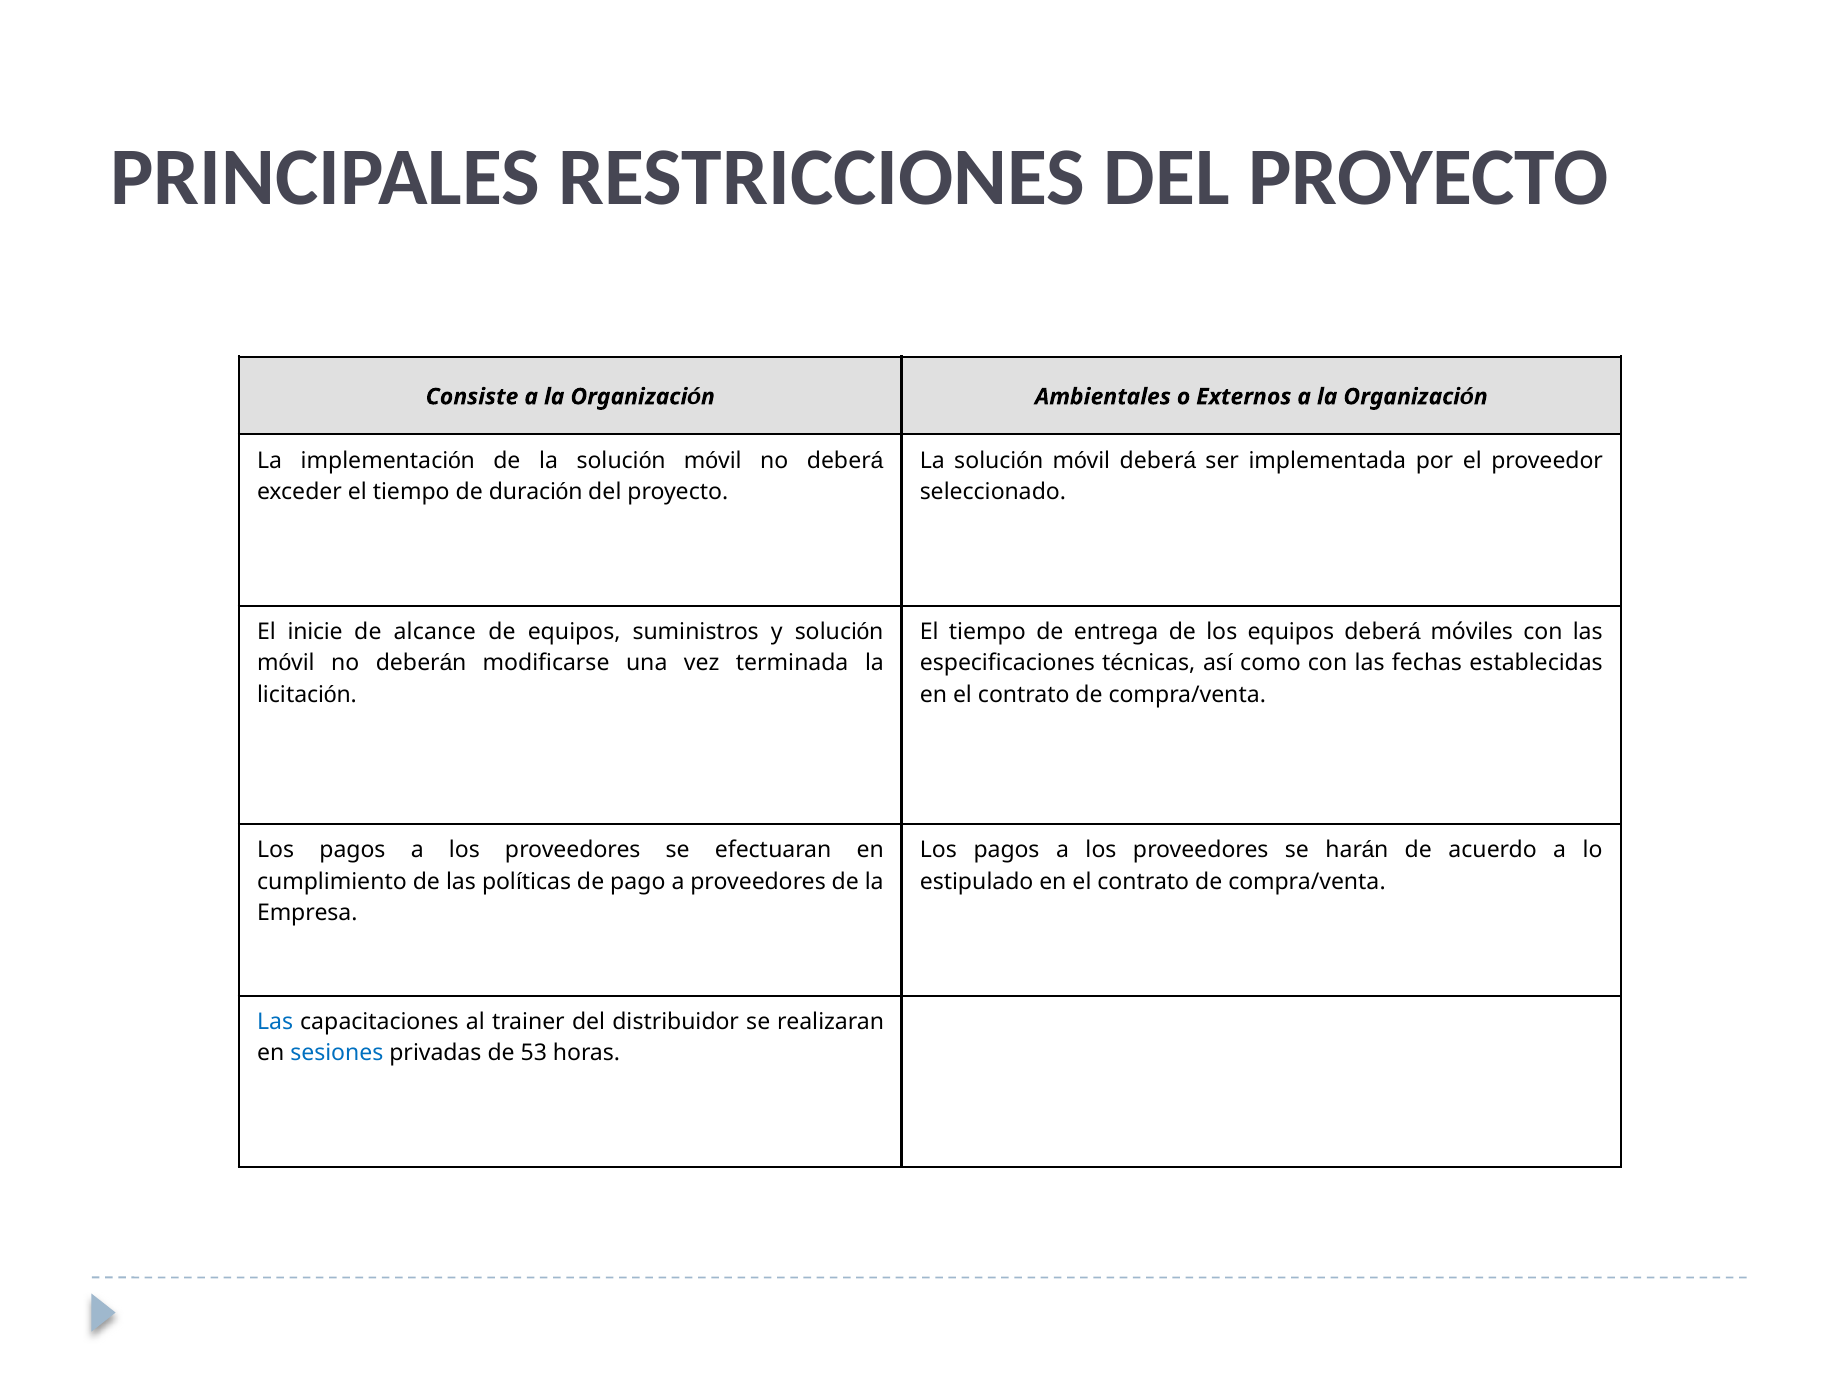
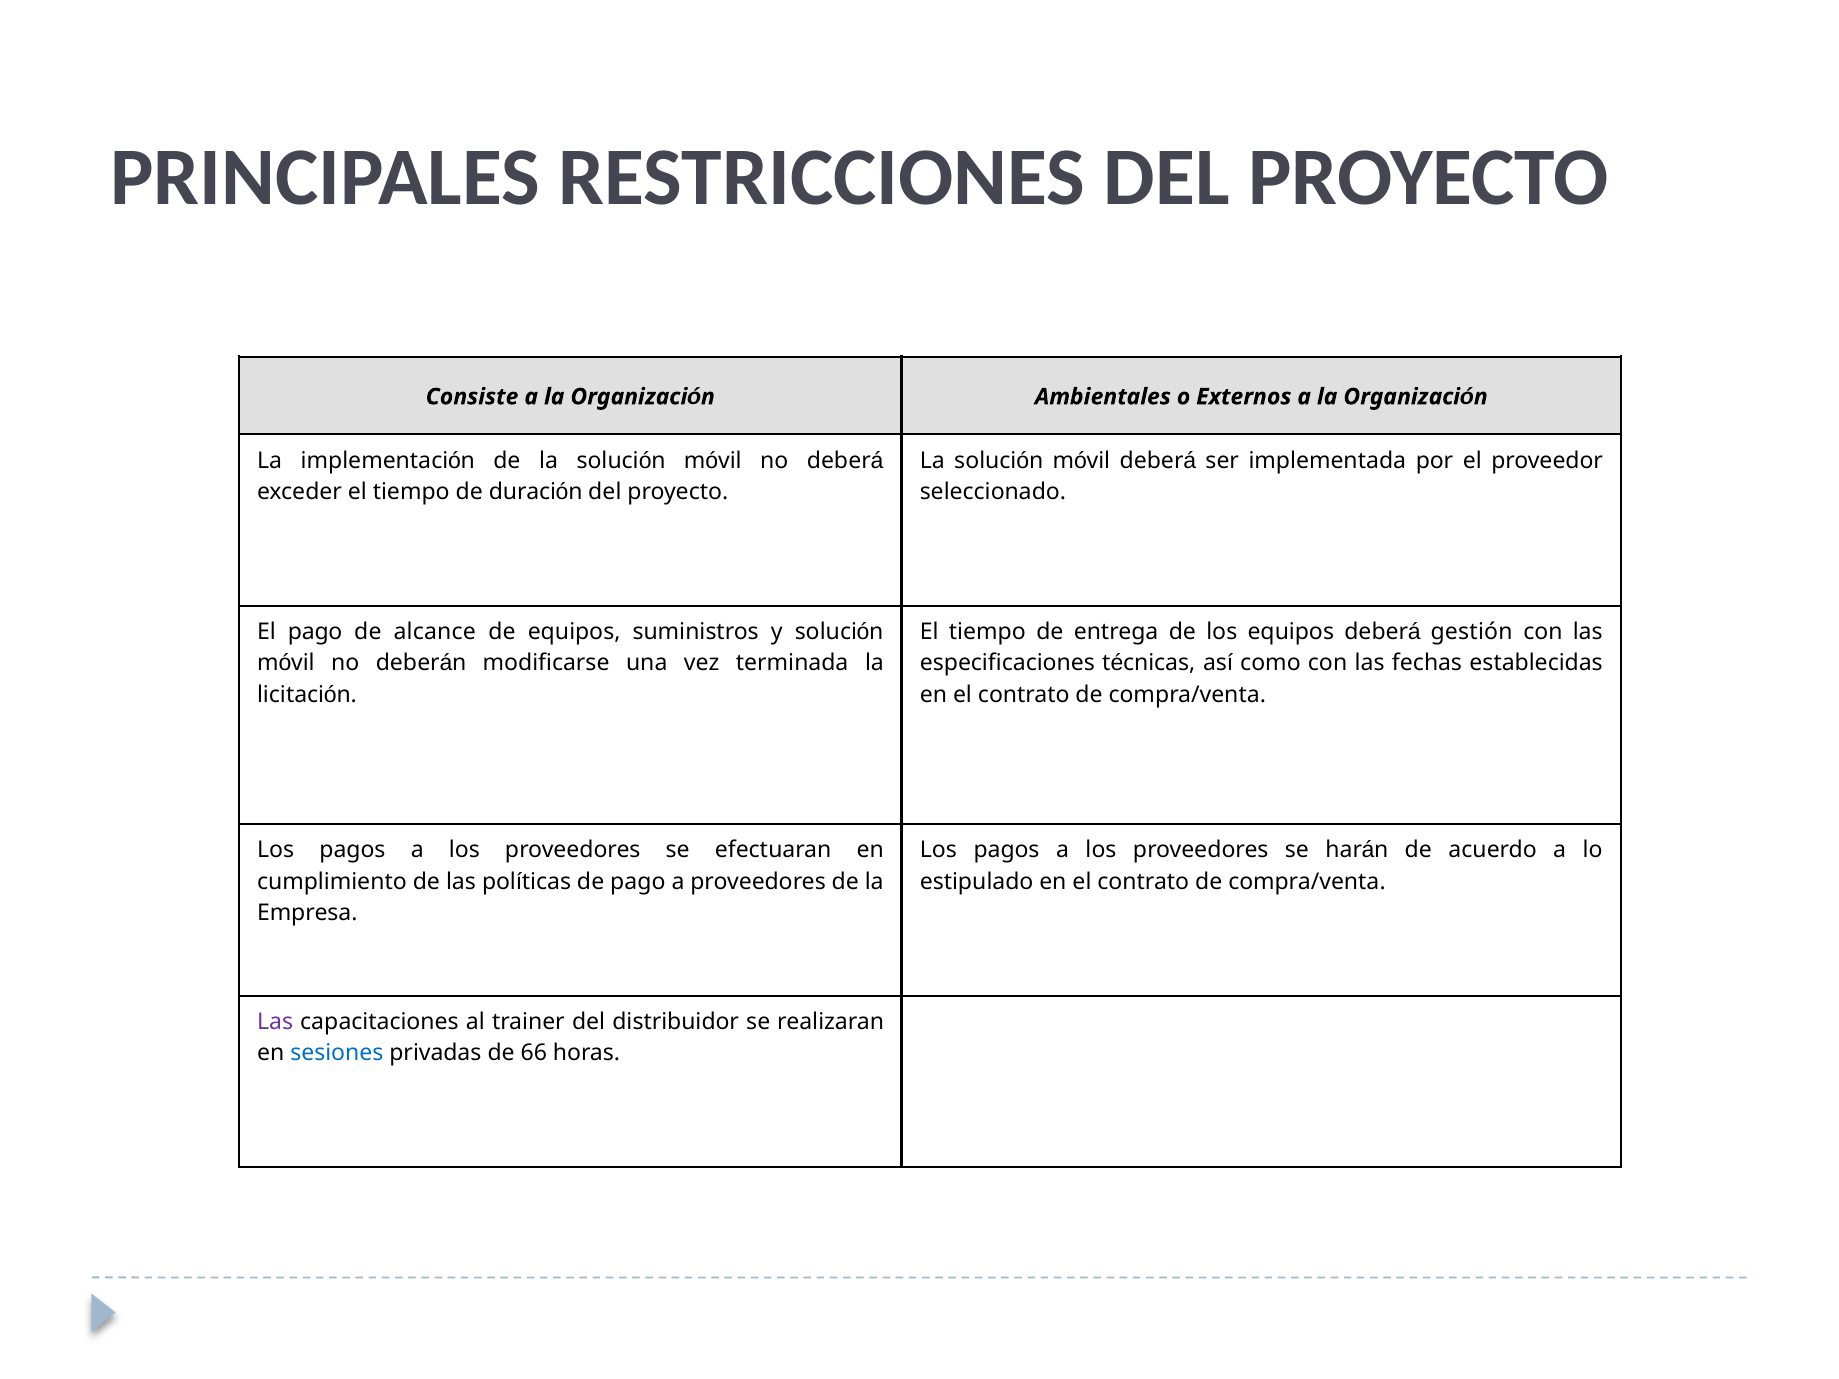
El inicie: inicie -> pago (315, 632)
móviles: móviles -> gestión (1472, 632)
Las colour: blue -> purple (275, 1022)
53: 53 -> 66 (534, 1053)
